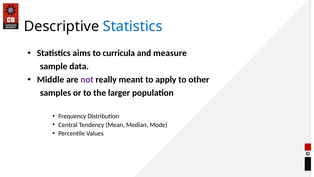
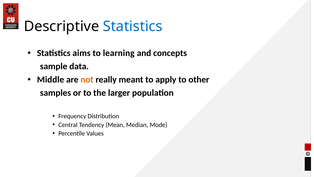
curricula: curricula -> learning (119, 53)
measure: measure -> concepts (170, 53)
not colour: purple -> orange (87, 79)
